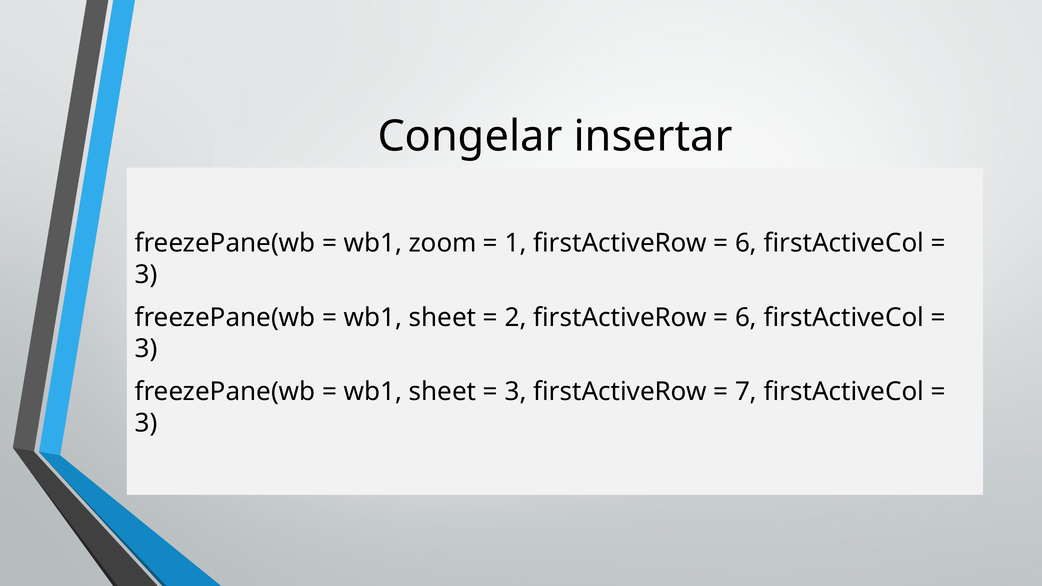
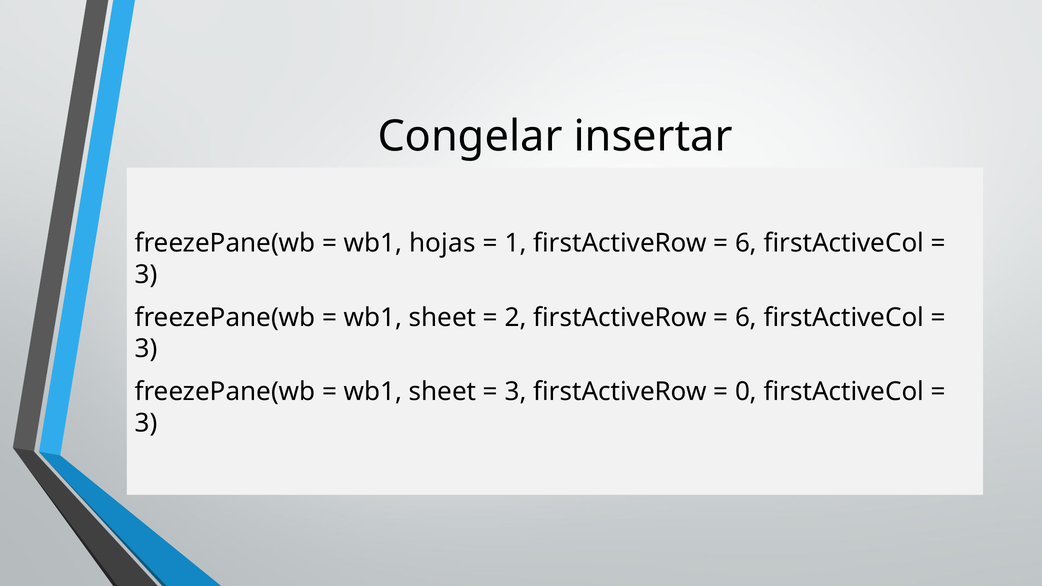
zoom: zoom -> hojas (442, 243)
7: 7 -> 0 (746, 392)
